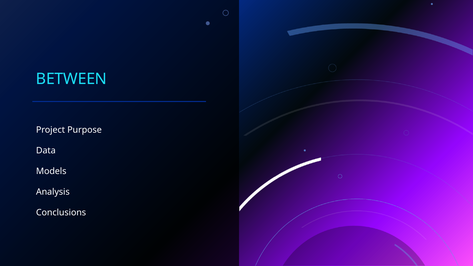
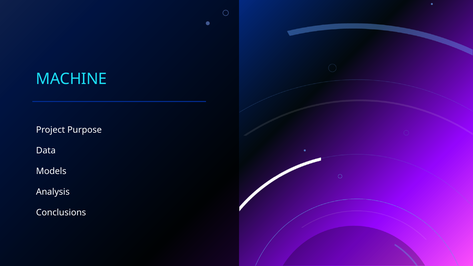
BETWEEN: BETWEEN -> MACHINE (71, 79)
